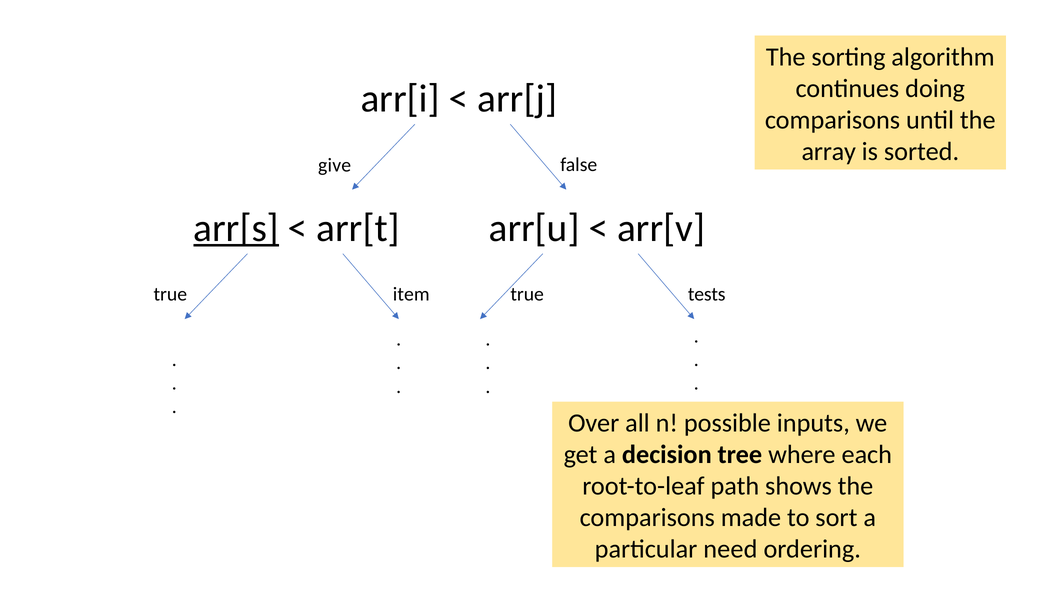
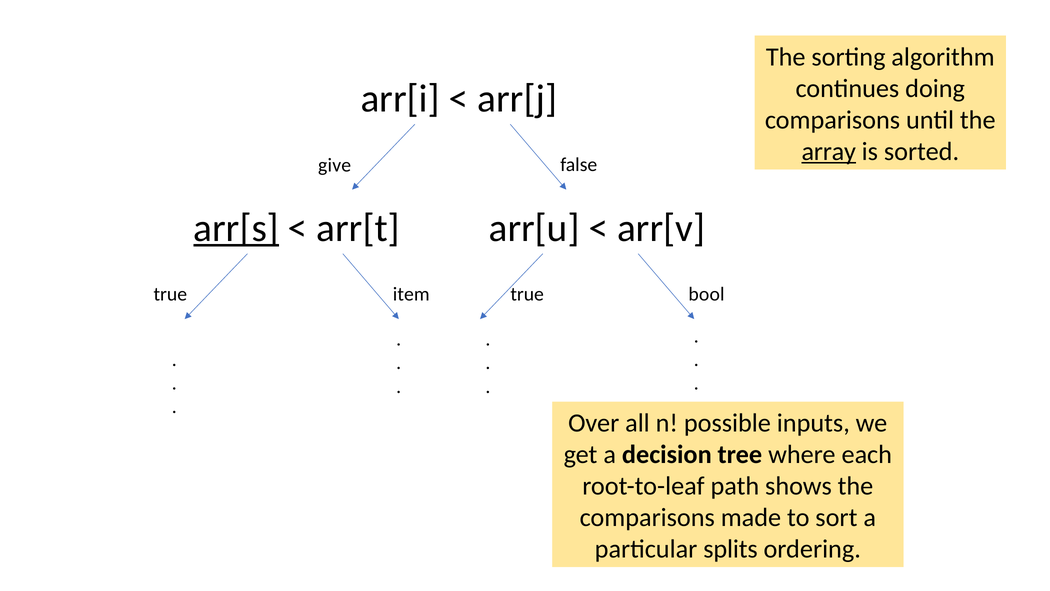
array underline: none -> present (829, 152)
tests: tests -> bool (707, 294)
need: need -> splits (731, 549)
